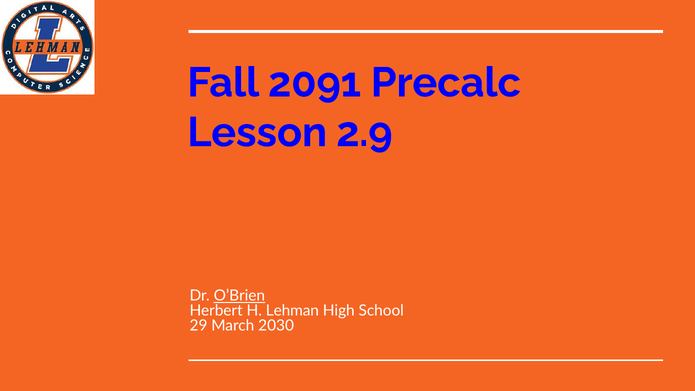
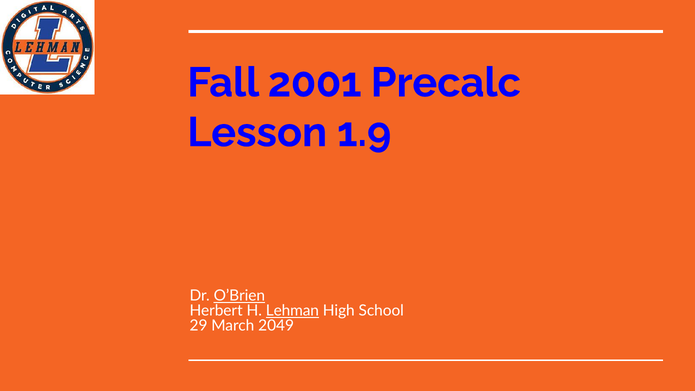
2091: 2091 -> 2001 (315, 83)
2.9: 2.9 -> 1.9 (364, 132)
Lehman underline: none -> present (292, 311)
2030: 2030 -> 2049 (276, 325)
